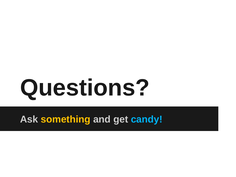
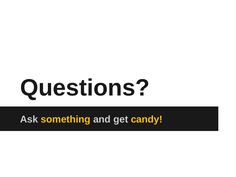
candy colour: light blue -> yellow (147, 119)
